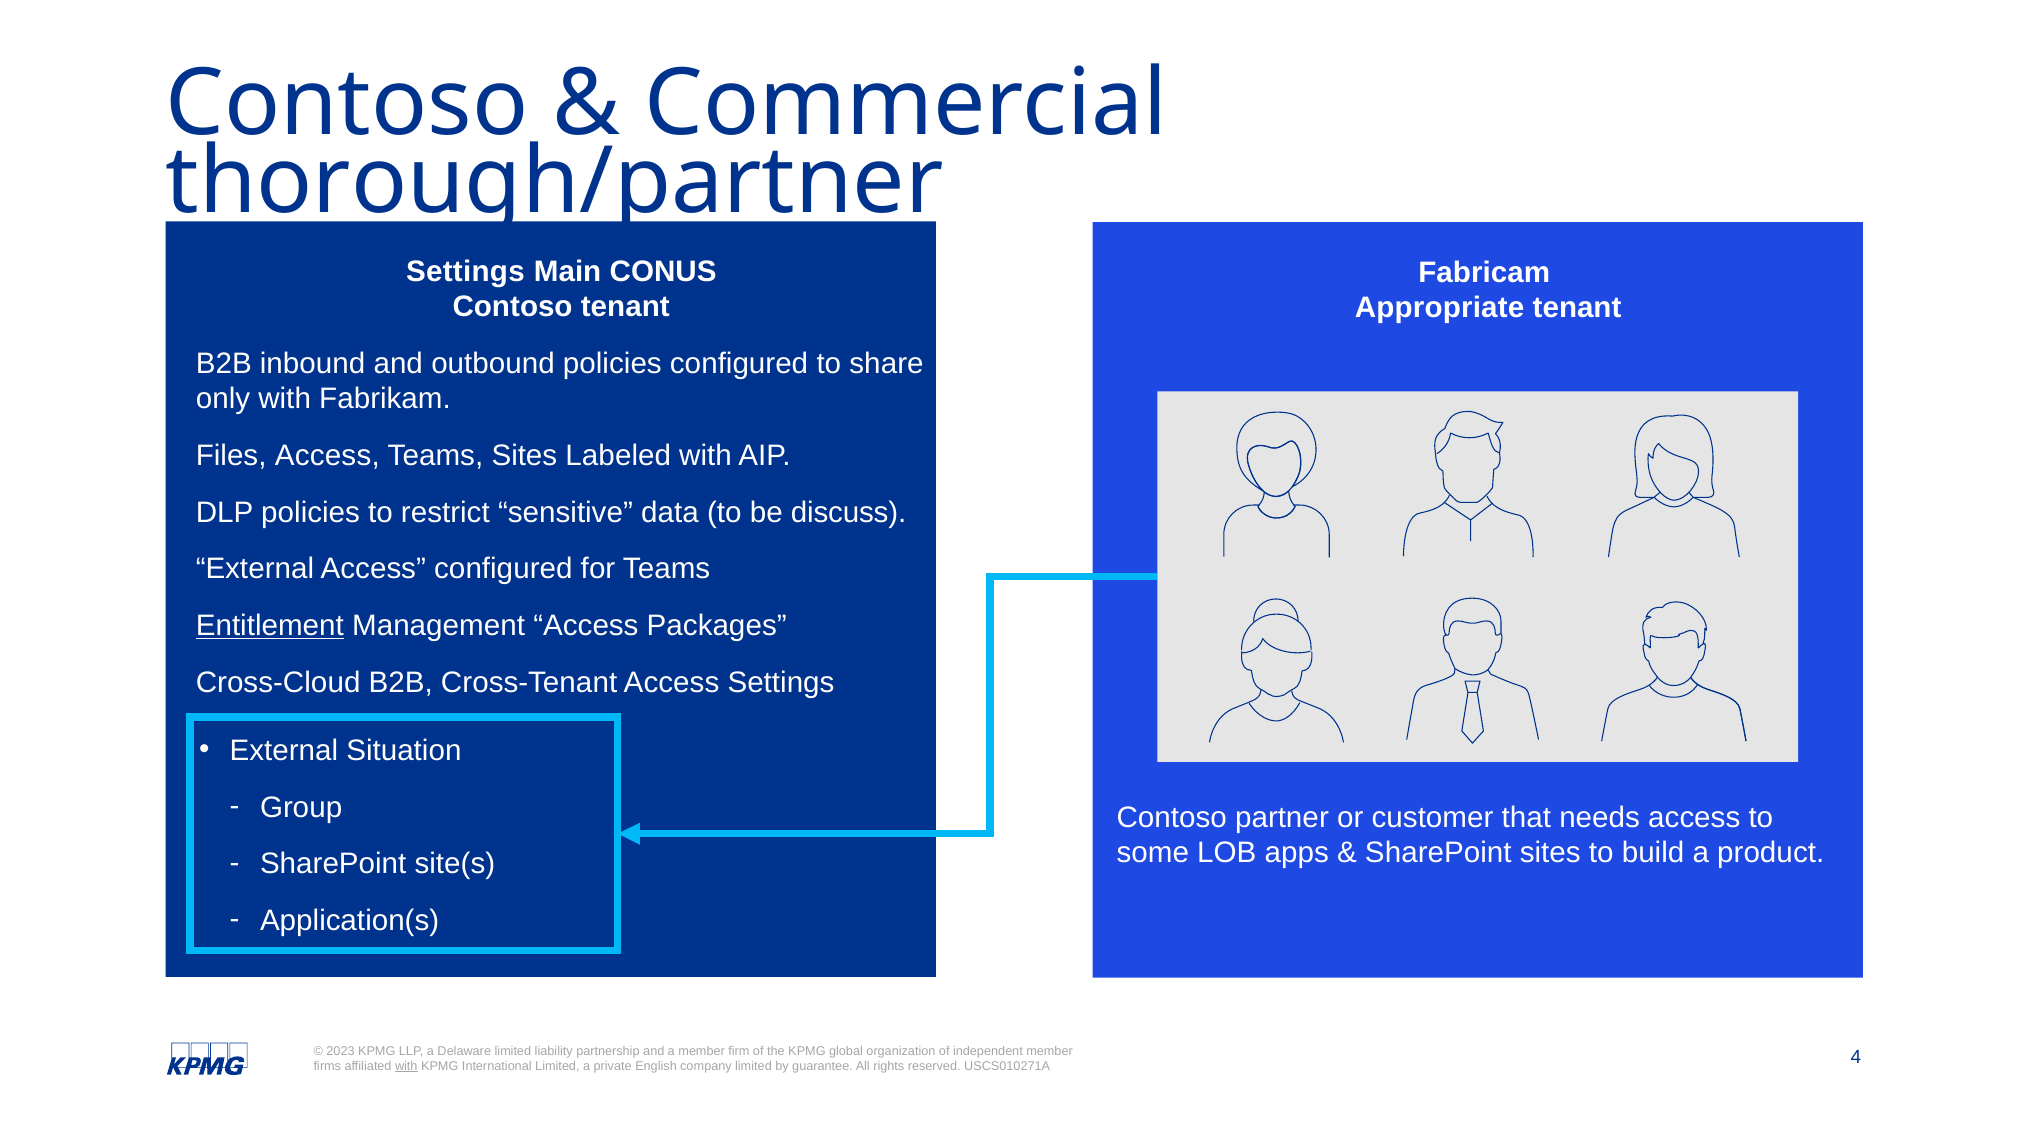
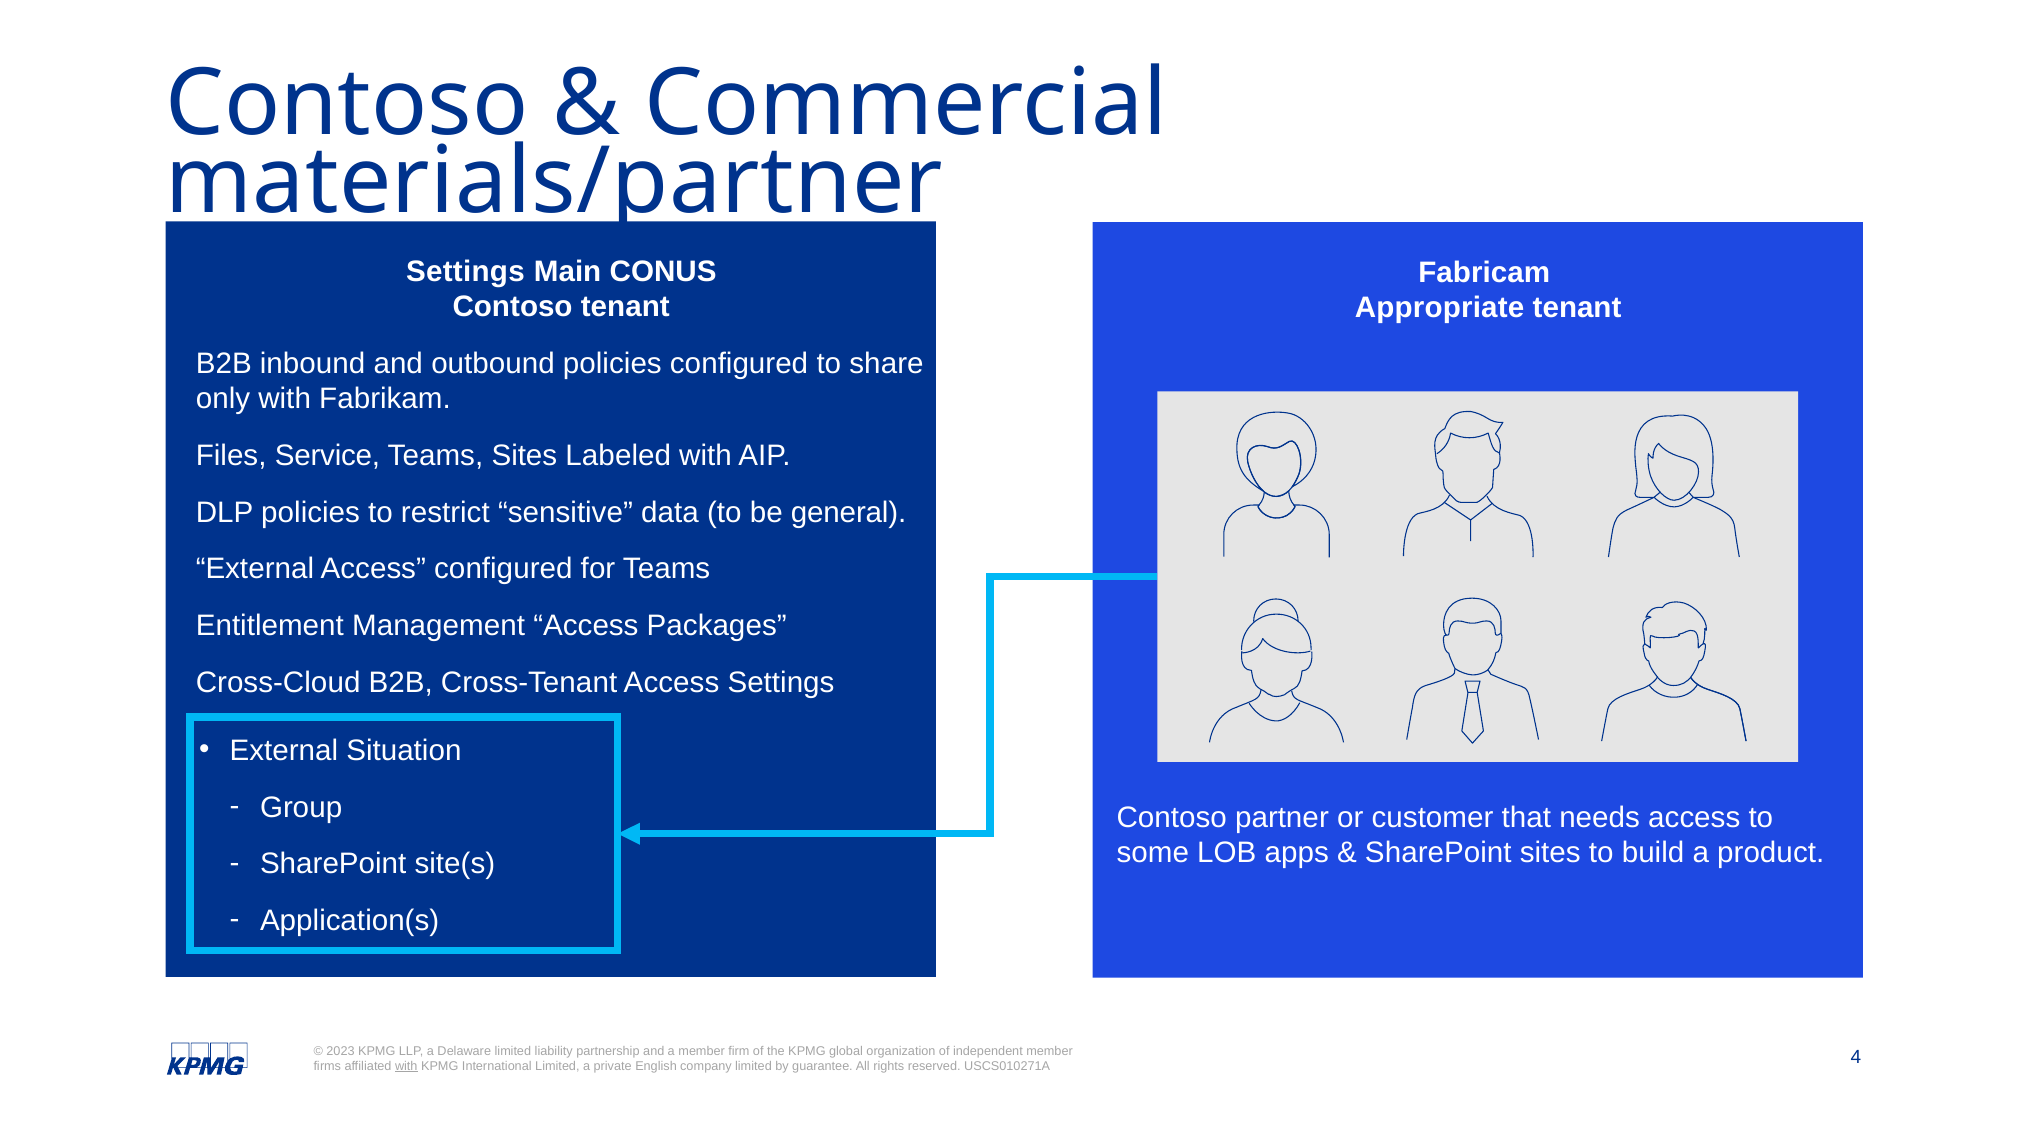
thorough/partner: thorough/partner -> materials/partner (554, 182)
Files Access: Access -> Service (328, 456)
discuss: discuss -> general (849, 512)
Entitlement underline: present -> none (270, 626)
